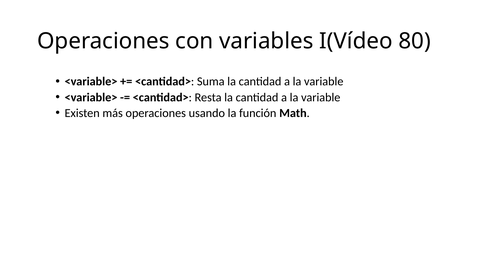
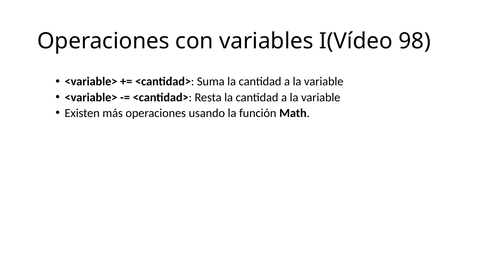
80: 80 -> 98 (415, 41)
